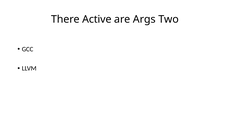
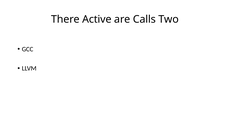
Args: Args -> Calls (144, 19)
